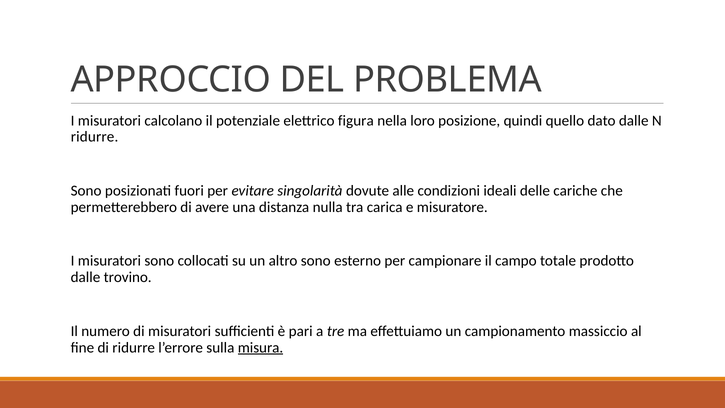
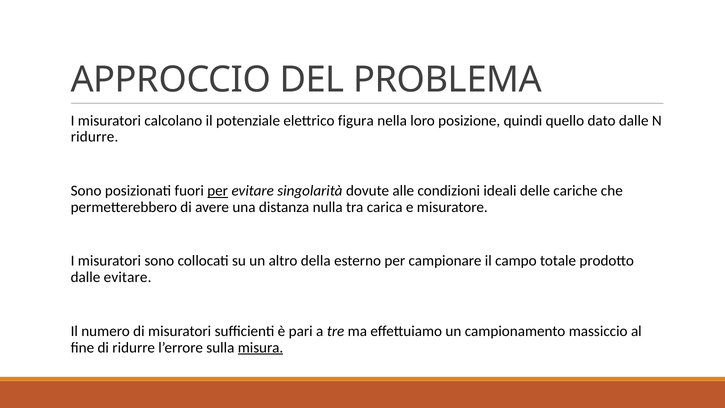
per underline: none -> present (218, 191)
altro sono: sono -> della (316, 261)
dalle trovino: trovino -> evitare (128, 277)
